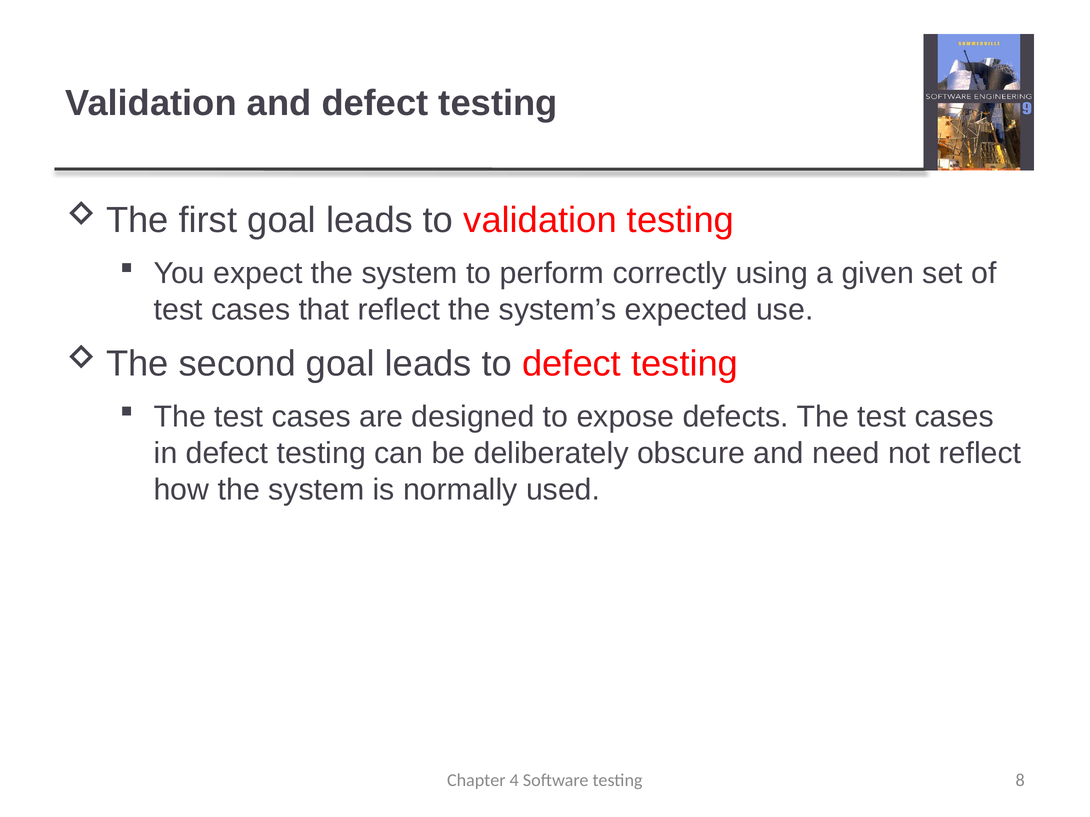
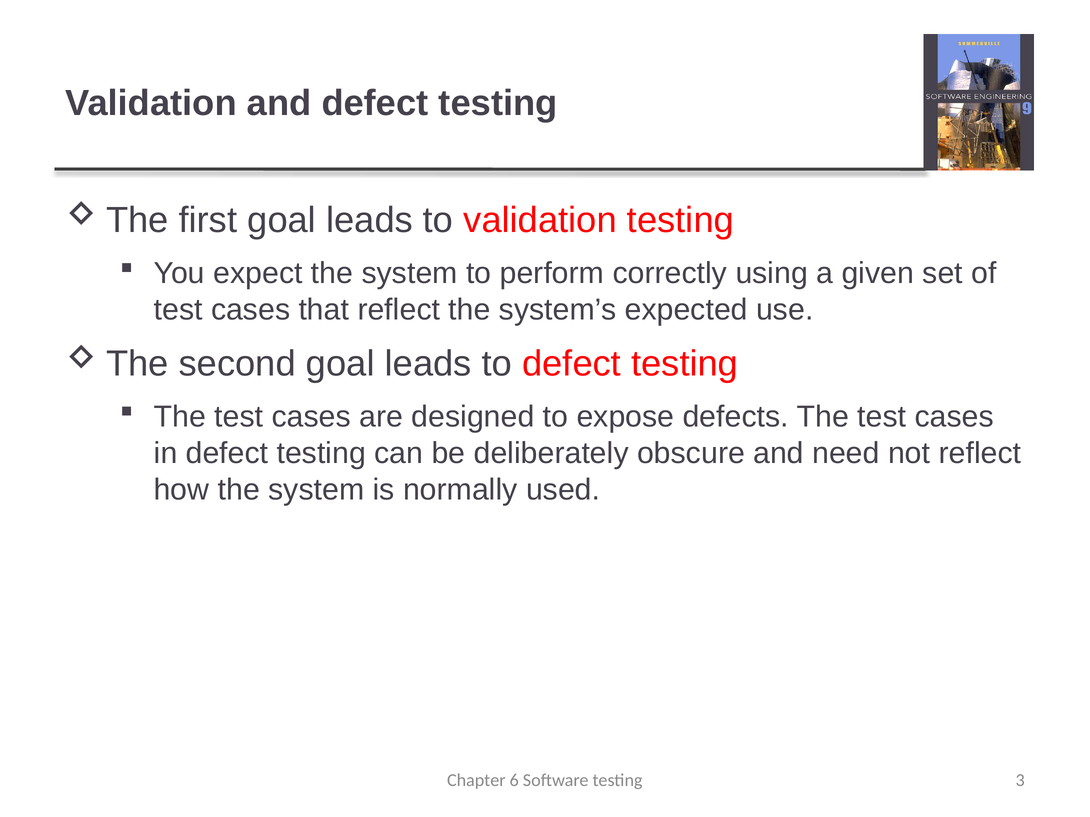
4: 4 -> 6 (514, 781)
8: 8 -> 3 (1020, 781)
